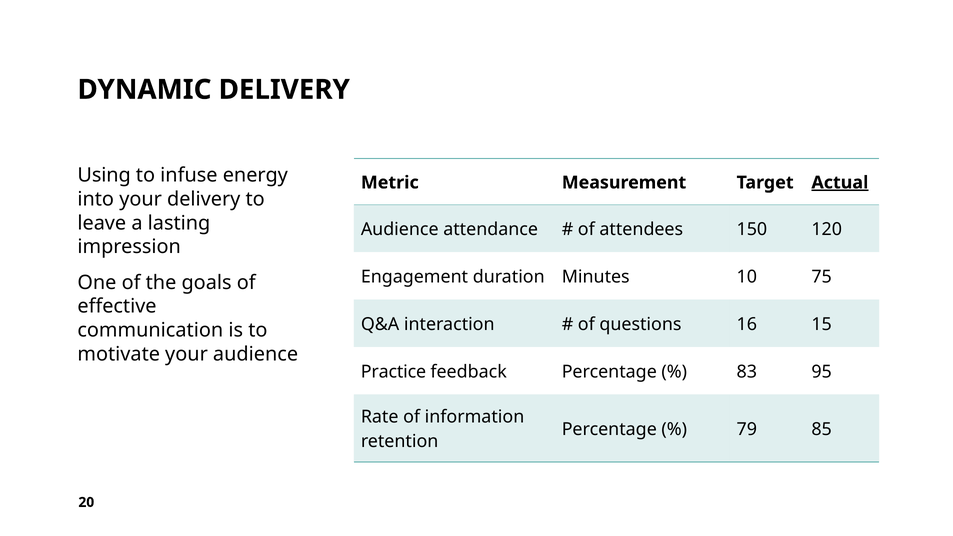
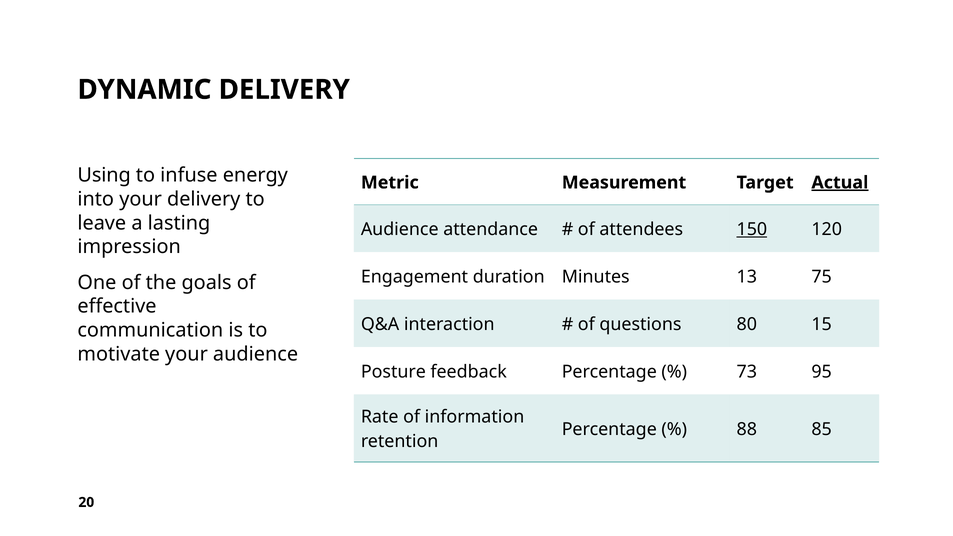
150 underline: none -> present (752, 229)
10: 10 -> 13 (747, 277)
16: 16 -> 80 (747, 324)
Practice: Practice -> Posture (393, 372)
83: 83 -> 73 (747, 372)
79: 79 -> 88 (747, 429)
